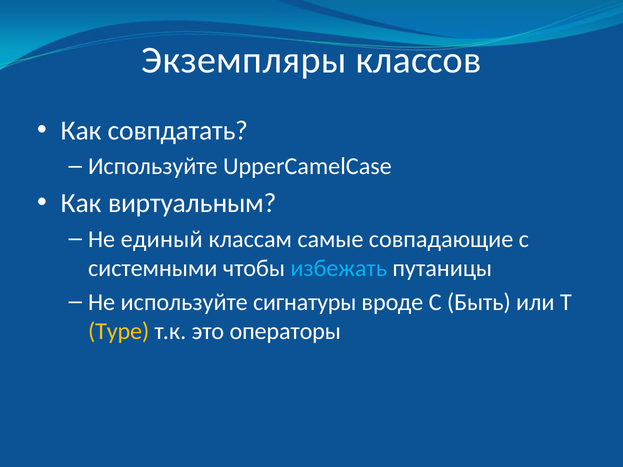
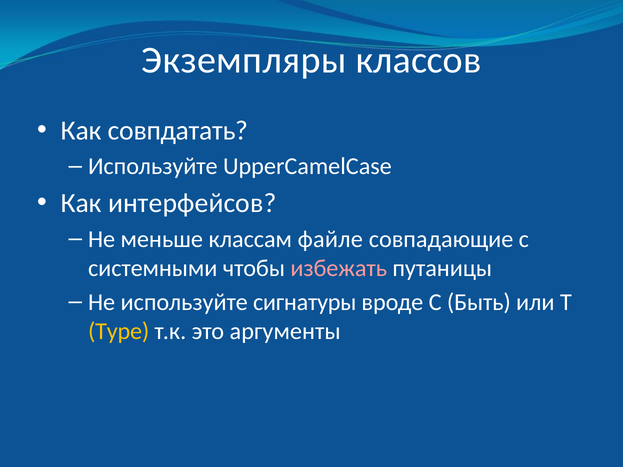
виртуальным: виртуальным -> интерфейсов (192, 203)
единый: единый -> меньше (162, 239)
самые: самые -> файле (330, 239)
избежать colour: light blue -> pink (339, 268)
операторы: операторы -> аргументы (285, 331)
